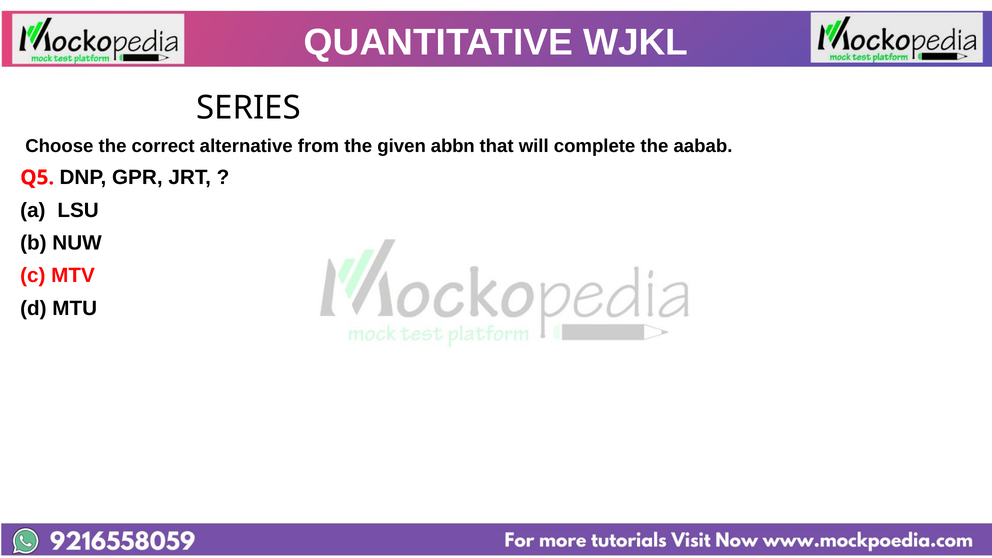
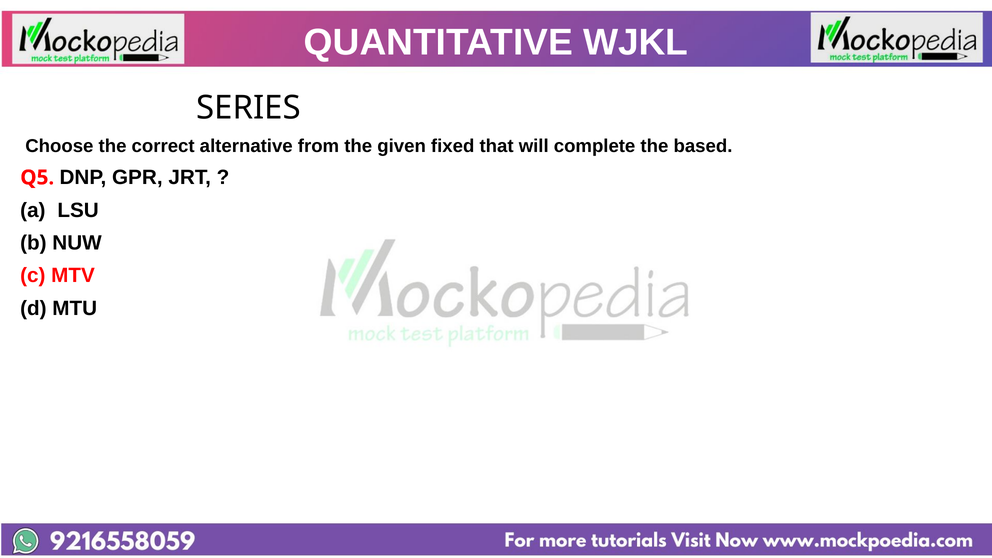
abbn: abbn -> fixed (453, 146)
aabab: aabab -> based (703, 146)
